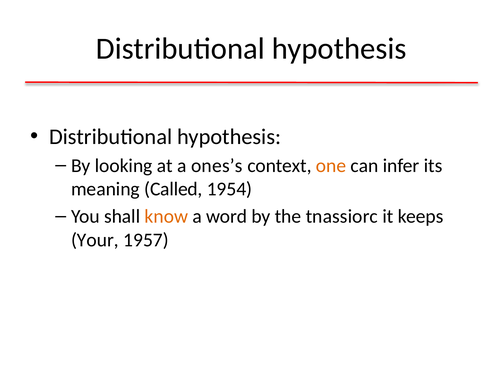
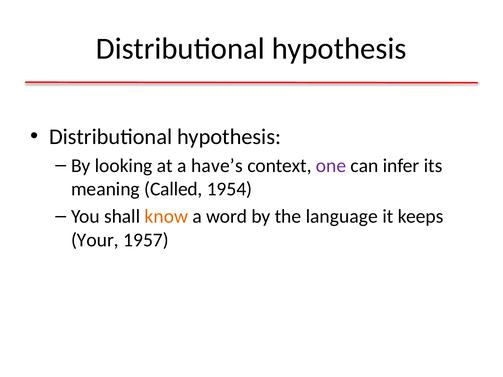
ones’s: ones’s -> have’s (217, 166)
one colour: orange -> purple (331, 166)
tnassiorc: tnassiorc -> language (342, 217)
